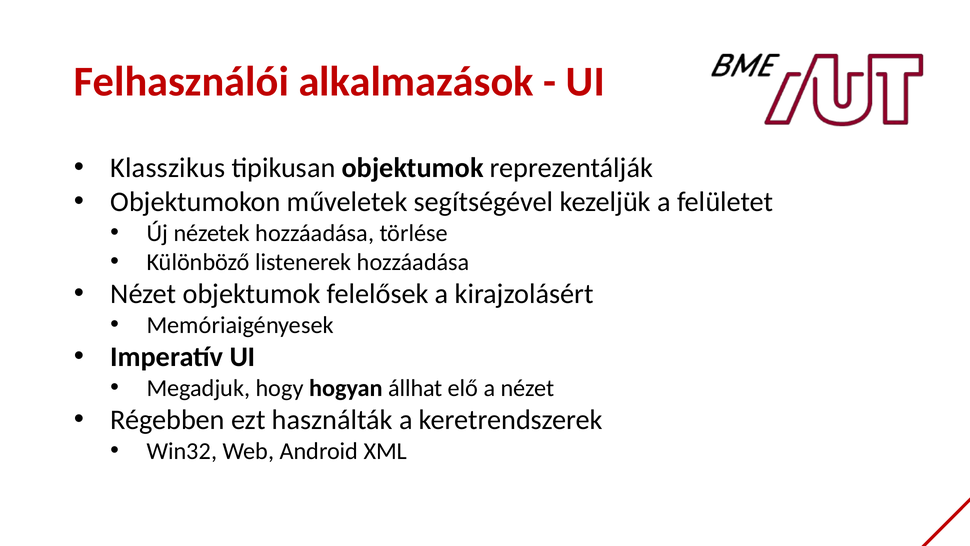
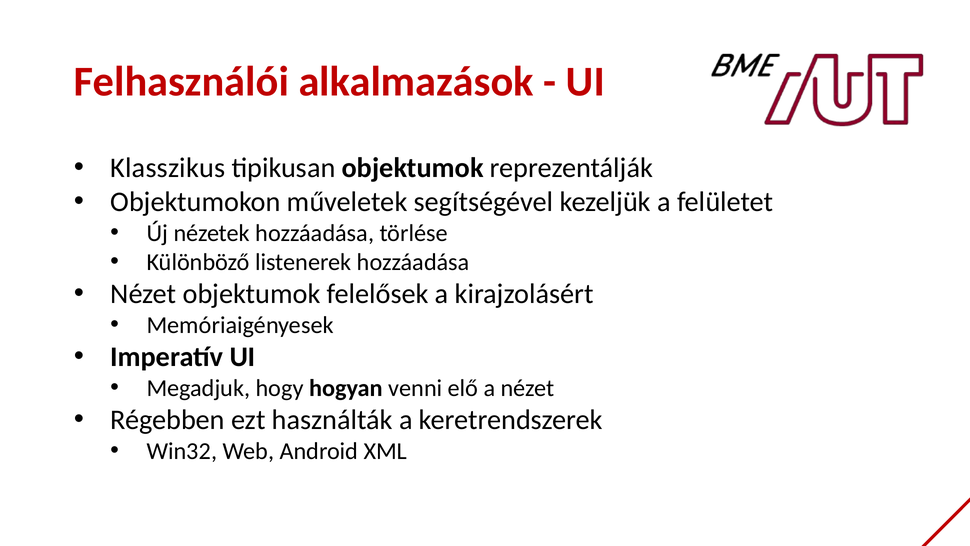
állhat: állhat -> venni (415, 388)
